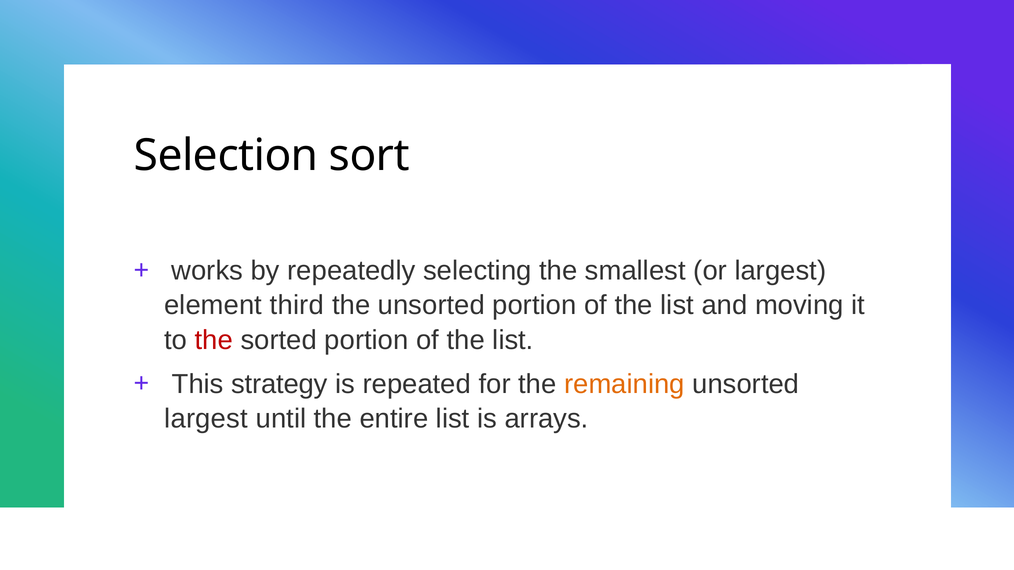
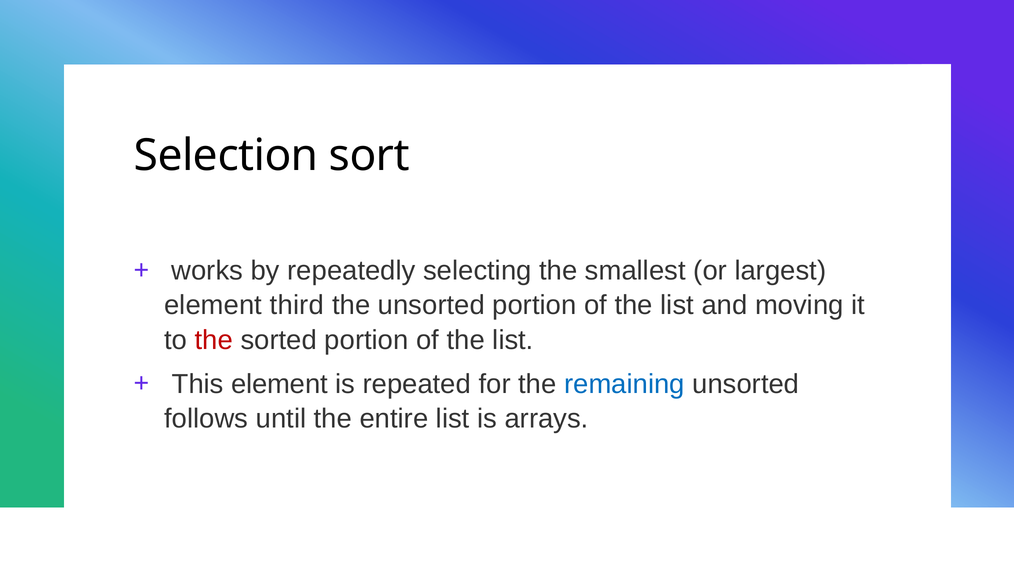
This strategy: strategy -> element (280, 384)
remaining colour: orange -> blue (624, 384)
largest: largest -> follows (206, 419)
